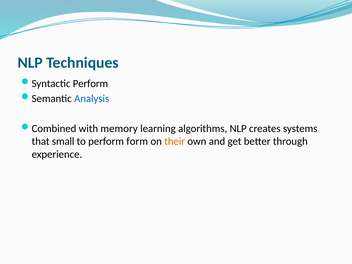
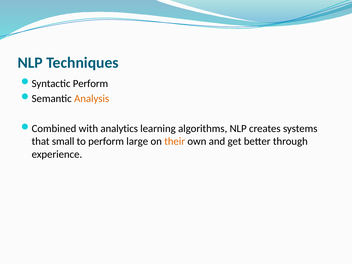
Analysis colour: blue -> orange (92, 98)
memory: memory -> analytics (119, 129)
form: form -> large (137, 141)
